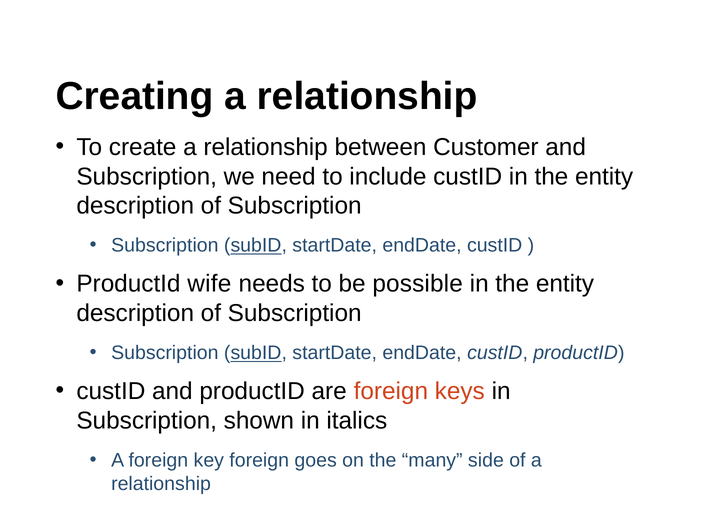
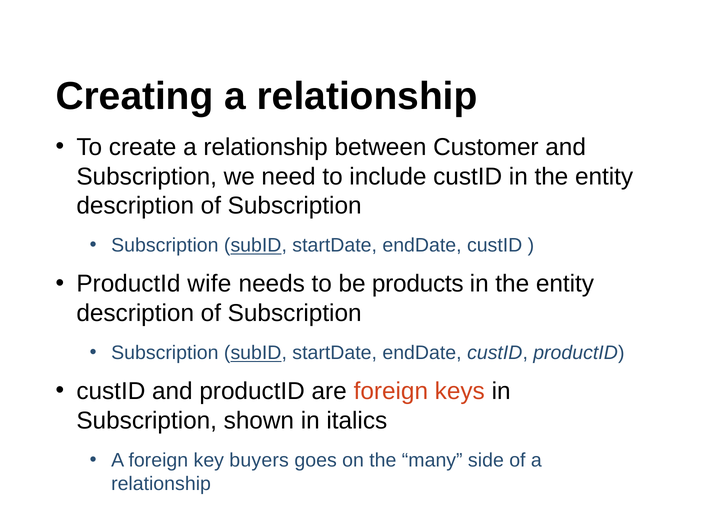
possible: possible -> products (418, 284)
key foreign: foreign -> buyers (259, 460)
